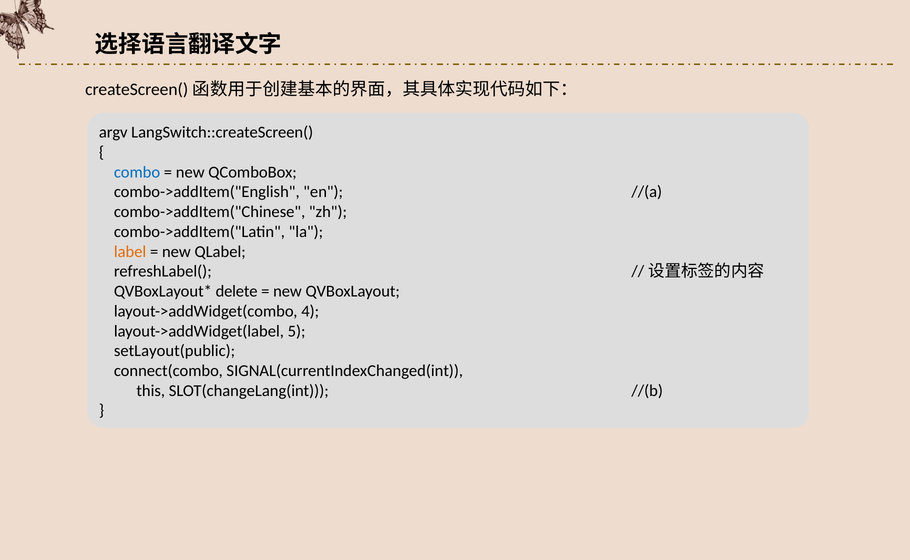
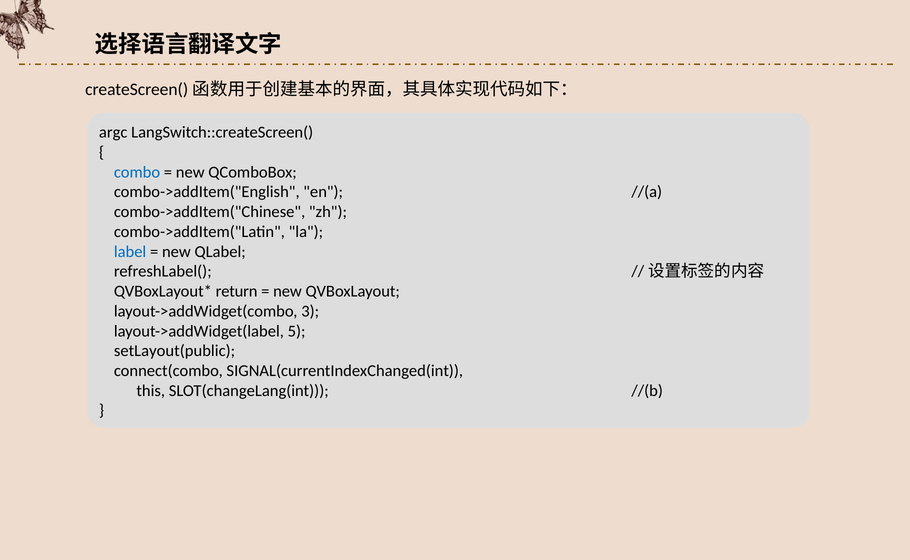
argv: argv -> argc (113, 132)
label colour: orange -> blue (130, 251)
delete: delete -> return (237, 291)
4: 4 -> 3 (310, 311)
